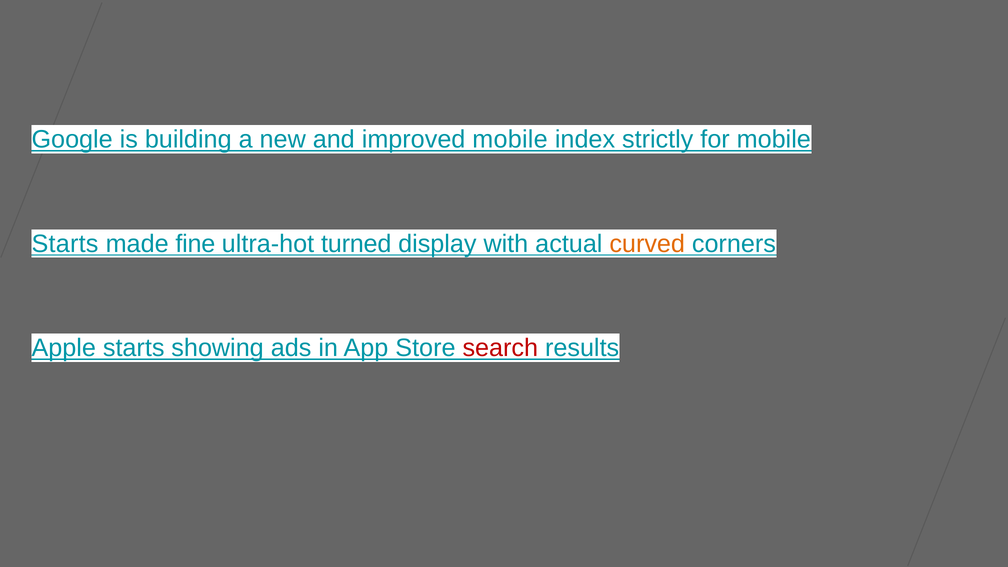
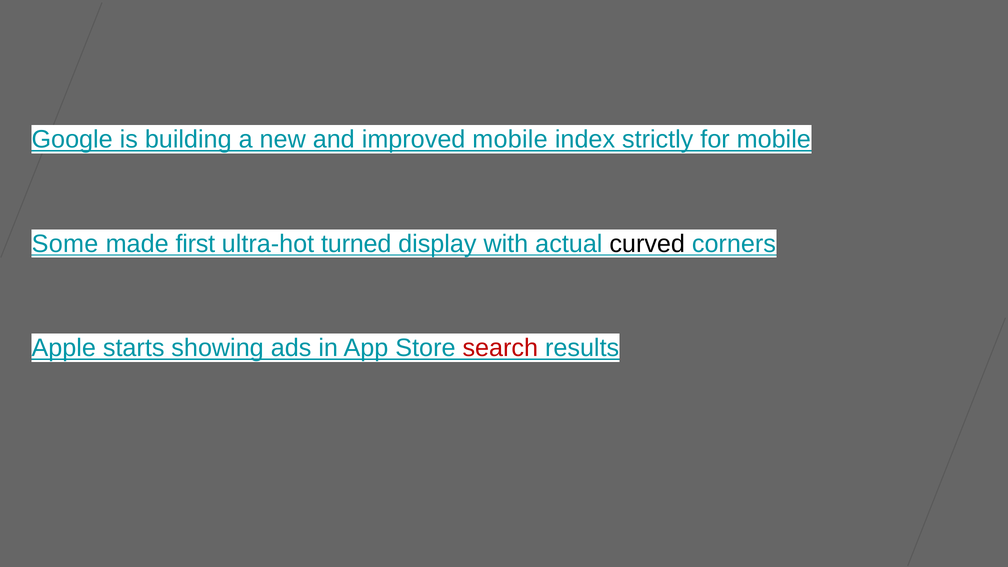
Starts: Starts -> Some (65, 244)
fine: fine -> first (195, 244)
curved colour: orange -> black (647, 244)
